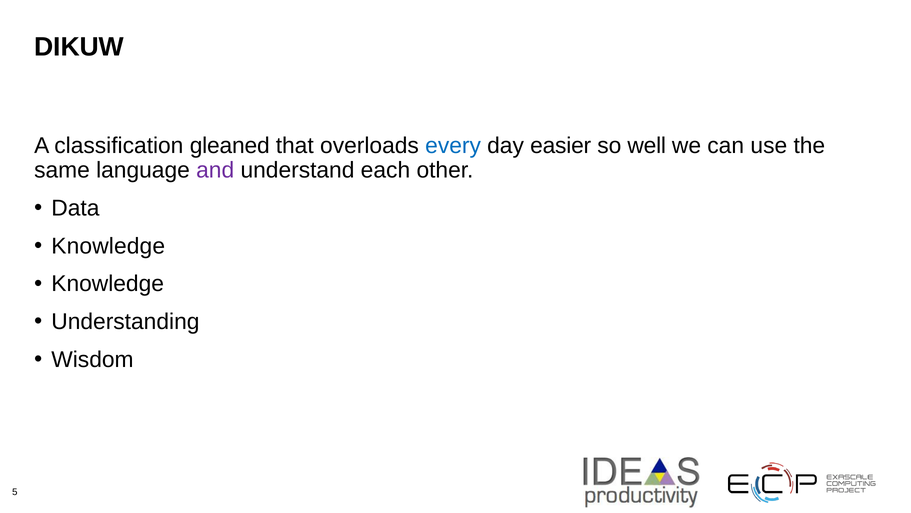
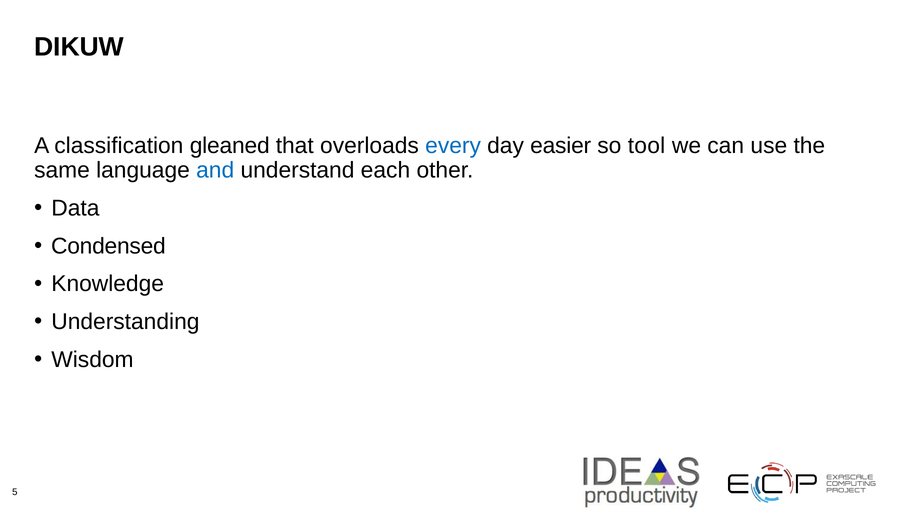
well: well -> tool (647, 145)
and colour: purple -> blue (215, 170)
Knowledge: Knowledge -> Condensed (108, 246)
